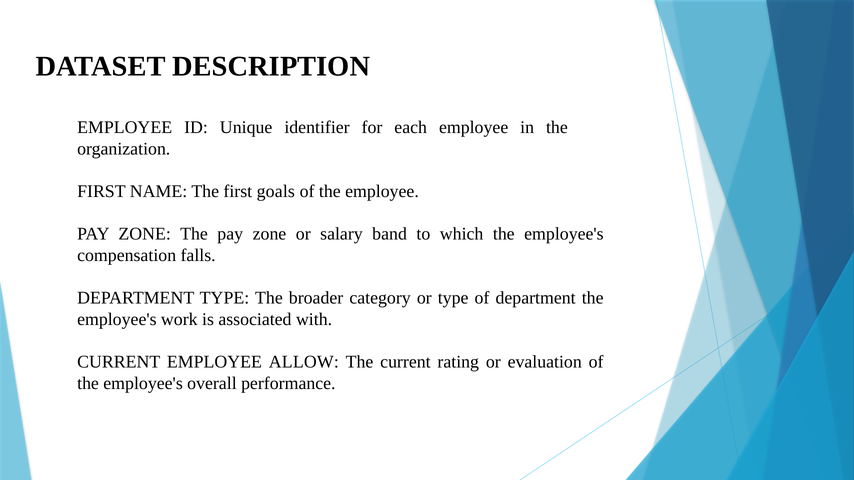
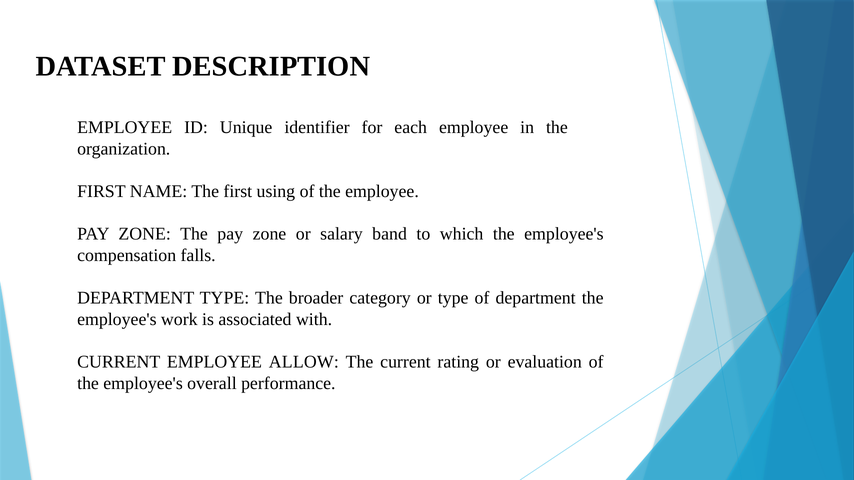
goals: goals -> using (276, 191)
